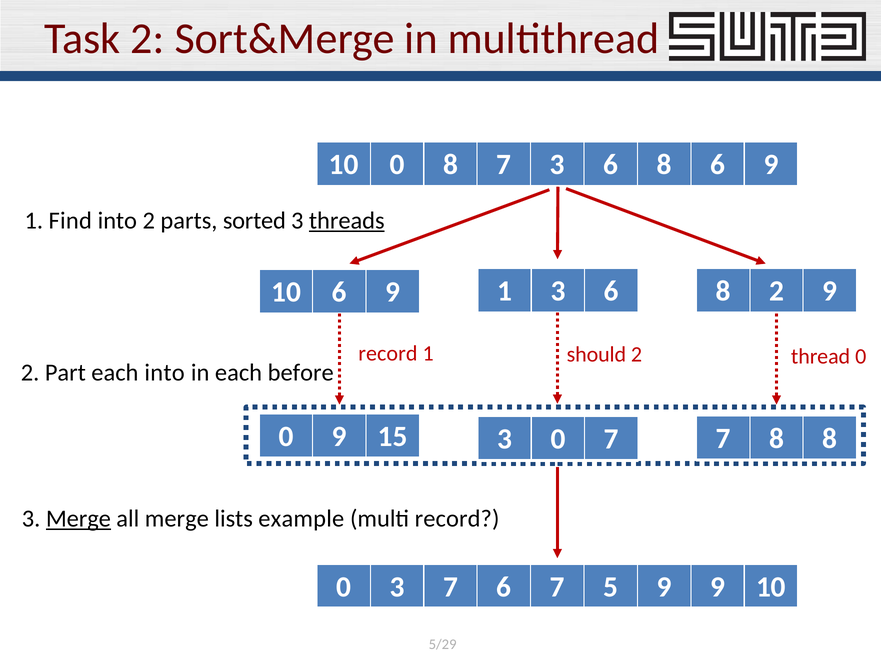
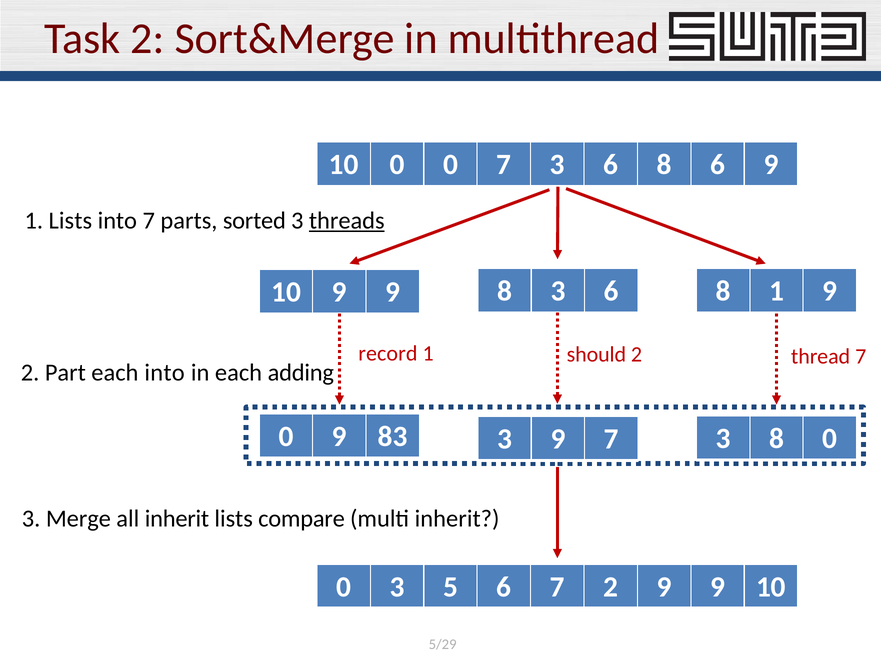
10 0 8: 8 -> 0 (450, 164)
1 Find: Find -> Lists (70, 221)
into 2: 2 -> 7 (149, 221)
10 6: 6 -> 9 (339, 292)
1: 1 -> 8 (505, 291)
8 2: 2 -> 1 (777, 291)
thread 0: 0 -> 7 (861, 356)
before: before -> adding (301, 372)
15: 15 -> 83 (393, 437)
3 0: 0 -> 9 (558, 439)
7: 7 -> 3 (723, 438)
8 8: 8 -> 0 (830, 438)
Merge underline: present -> none (78, 518)
all merge: merge -> inherit (177, 518)
example: example -> compare (302, 518)
multi record: record -> inherit (457, 518)
3 7: 7 -> 5 (450, 587)
7 5: 5 -> 2 (611, 587)
